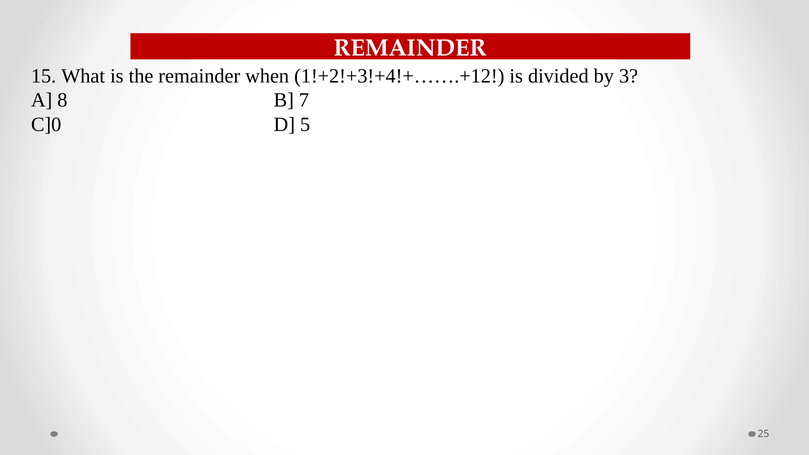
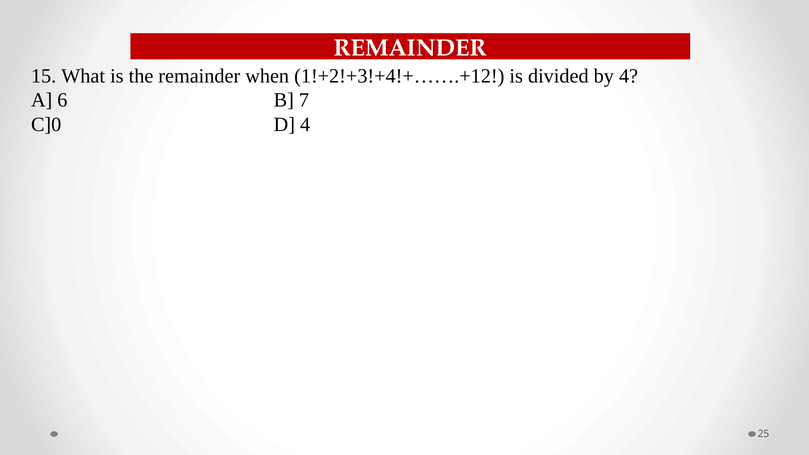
by 3: 3 -> 4 (629, 76)
8: 8 -> 6 (62, 100)
D 5: 5 -> 4 (305, 124)
